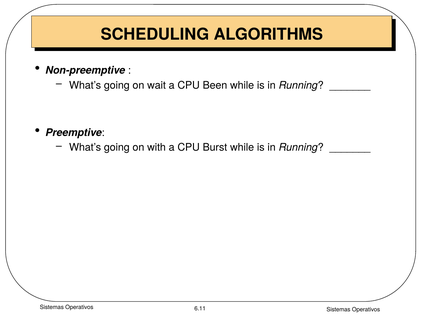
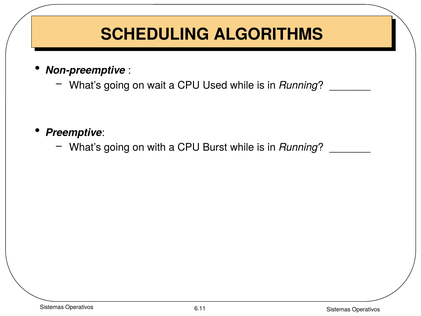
Been: Been -> Used (215, 85)
